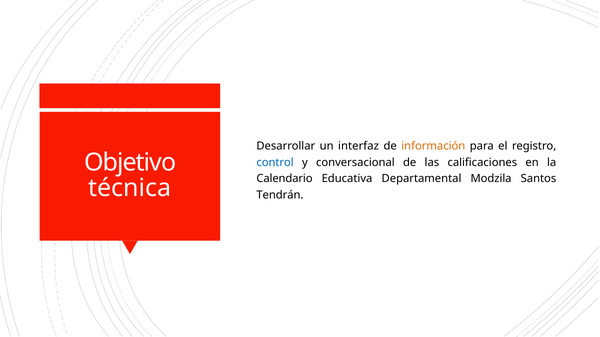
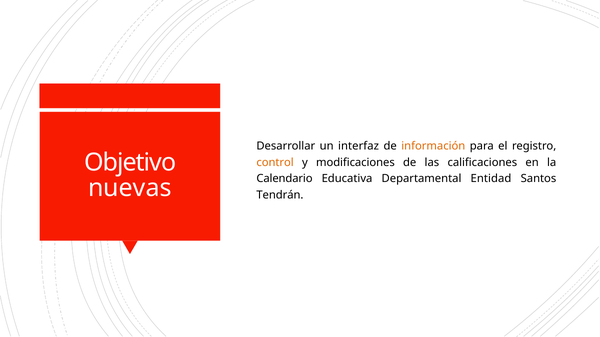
control colour: blue -> orange (275, 163)
conversacional: conversacional -> modificaciones (355, 163)
Modzila: Modzila -> Entidad (491, 179)
técnica: técnica -> nuevas (130, 188)
